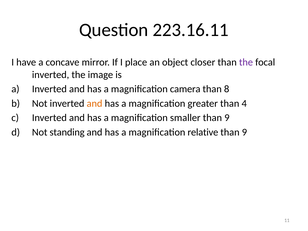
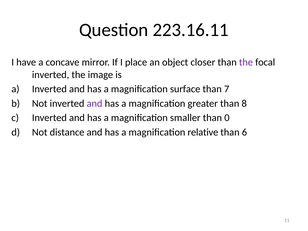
camera: camera -> surface (185, 89)
8: 8 -> 7 (227, 89)
and colour: orange -> purple (95, 103)
4: 4 -> 8 (244, 103)
smaller than 9: 9 -> 0 (227, 118)
standing: standing -> distance (67, 132)
9: 9 -> 6 (244, 132)
